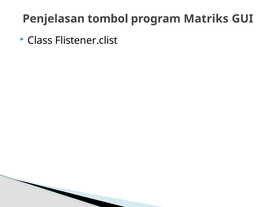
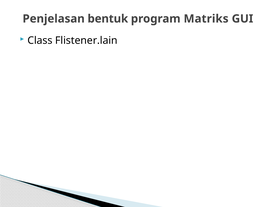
tombol: tombol -> bentuk (108, 19)
Flistener.clist: Flistener.clist -> Flistener.lain (86, 40)
